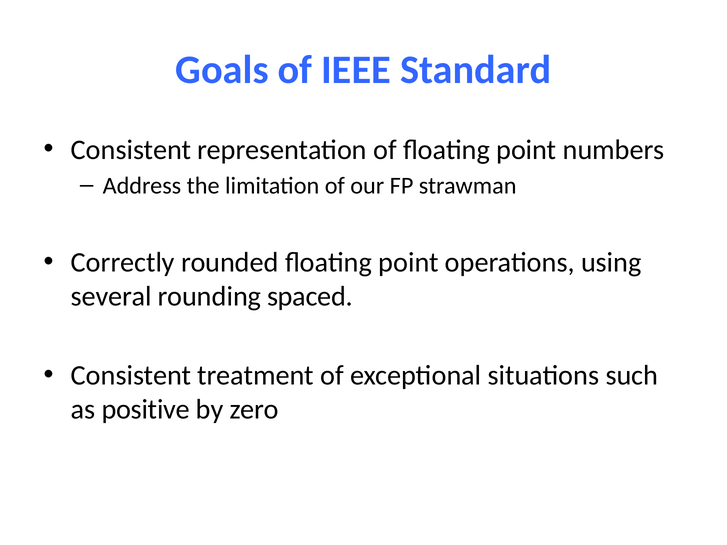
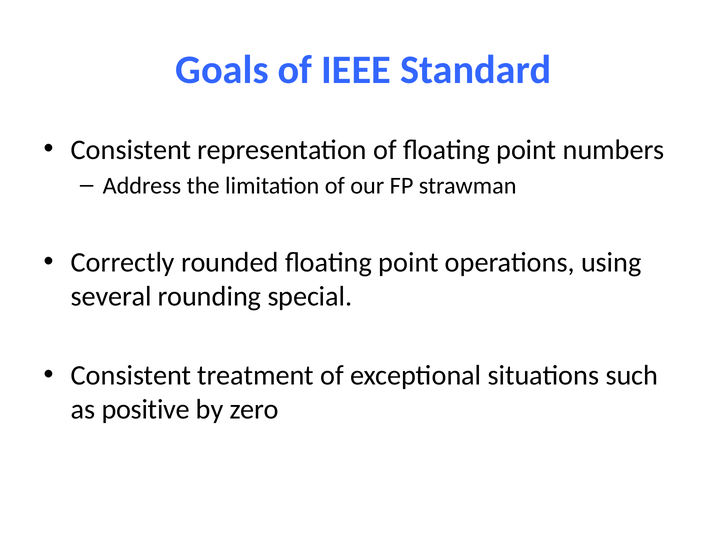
spaced: spaced -> special (310, 297)
